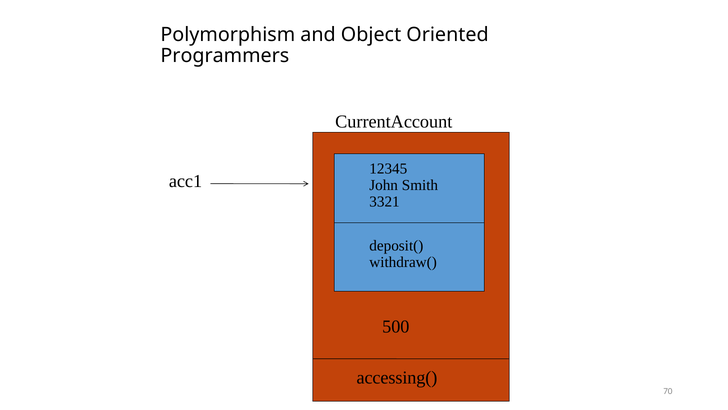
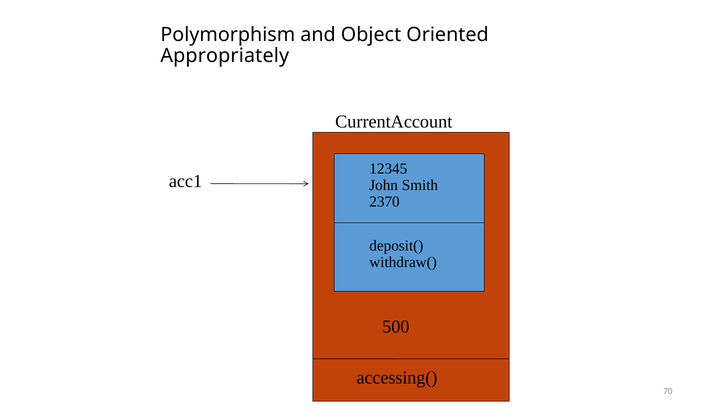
Programmers: Programmers -> Appropriately (225, 56)
3321: 3321 -> 2370 (385, 201)
